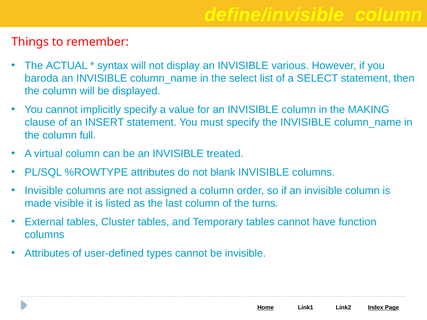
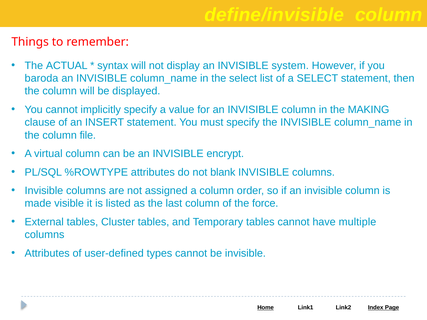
various: various -> system (290, 66)
full: full -> file (88, 135)
treated: treated -> encrypt (225, 154)
turns: turns -> force (265, 204)
function: function -> multiple (358, 222)
